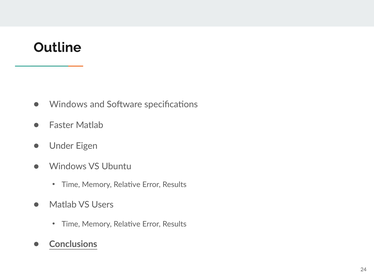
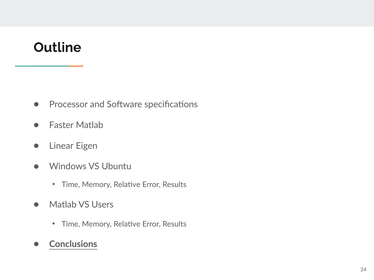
Windows: Windows -> Processor (68, 105)
Under: Under -> Linear (61, 146)
